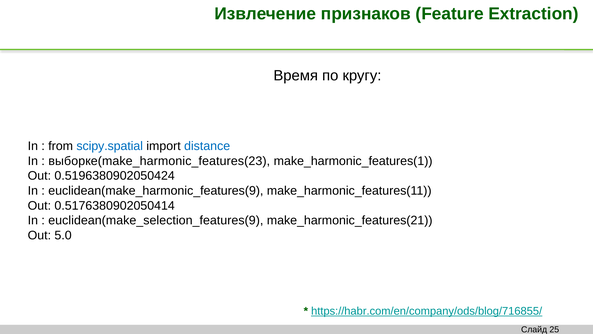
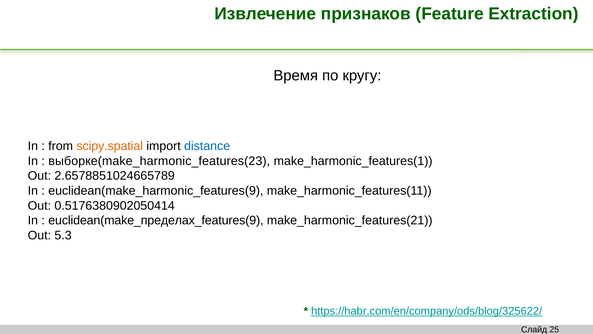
scipy.spatial colour: blue -> orange (110, 146)
0.5196380902050424: 0.5196380902050424 -> 2.6578851024665789 (115, 176)
euclidean(make_selection_features(9: euclidean(make_selection_features(9 -> euclidean(make_пределах_features(9 (156, 220)
5.0: 5.0 -> 5.3 (63, 235)
https://habr.com/en/company/ods/blog/716855/: https://habr.com/en/company/ods/blog/716855/ -> https://habr.com/en/company/ods/blog/325622/ (427, 311)
